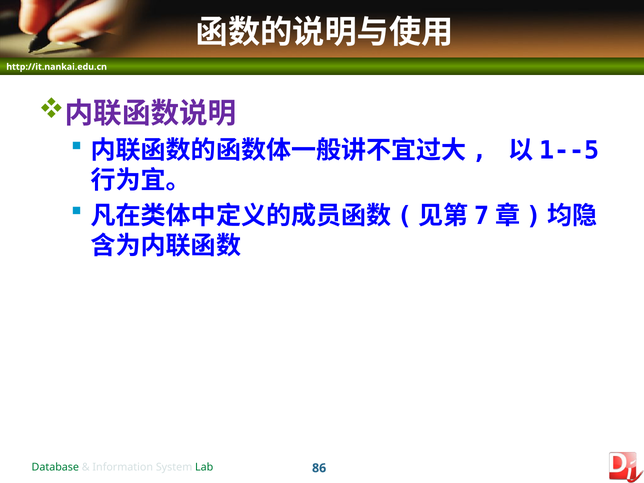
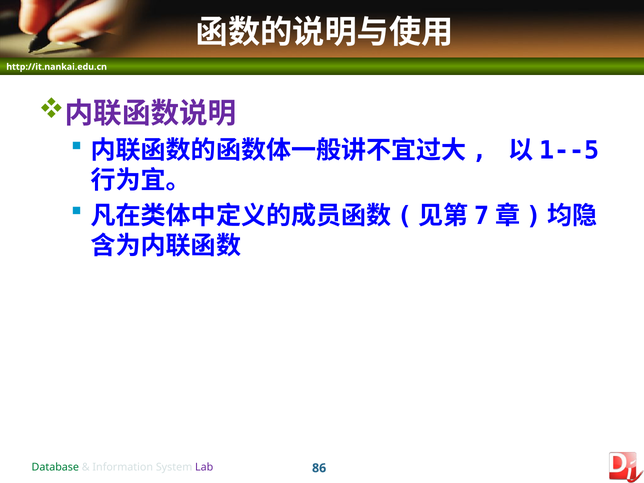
Lab colour: green -> purple (204, 467)
